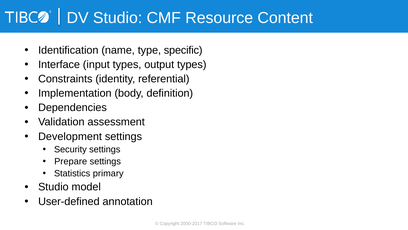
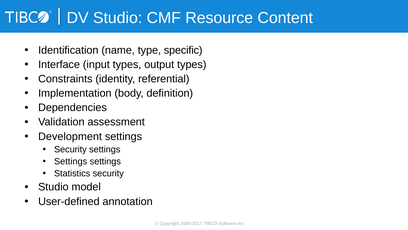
Prepare: Prepare -> Settings (71, 161)
Statistics primary: primary -> security (108, 173)
